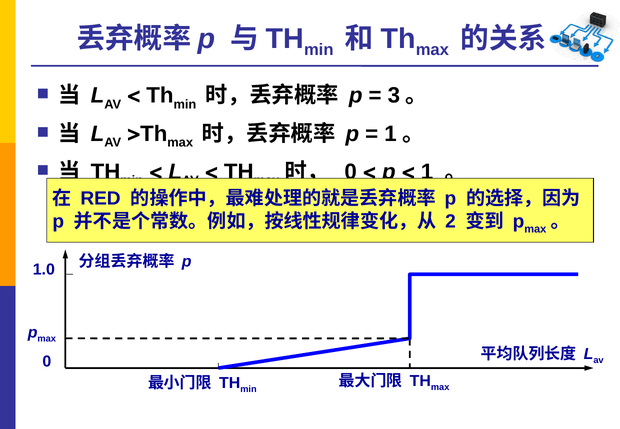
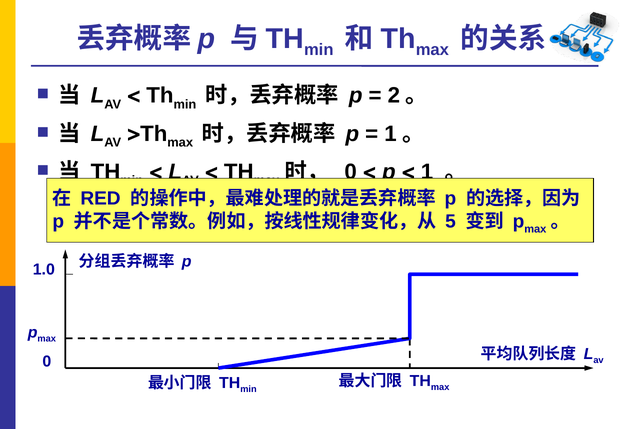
3: 3 -> 2 (394, 96)
2: 2 -> 5 (451, 222)
